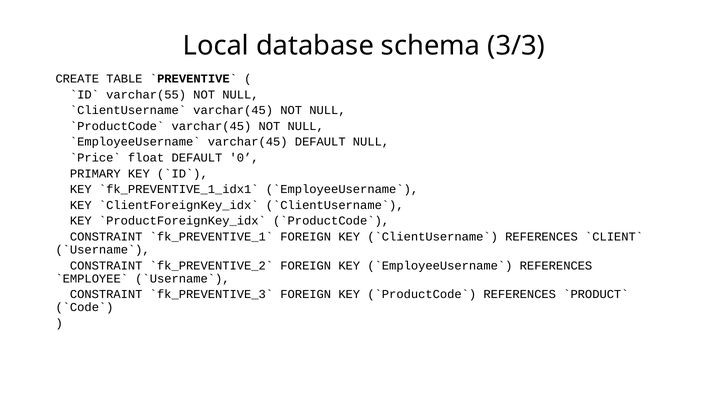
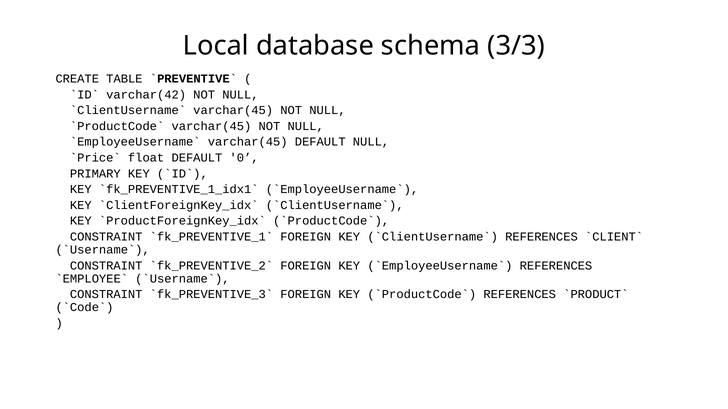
varchar(55: varchar(55 -> varchar(42 (146, 95)
